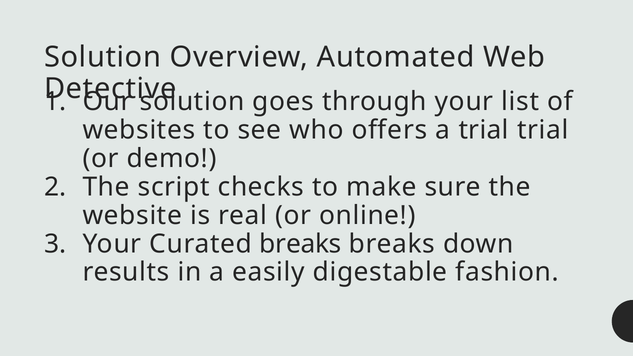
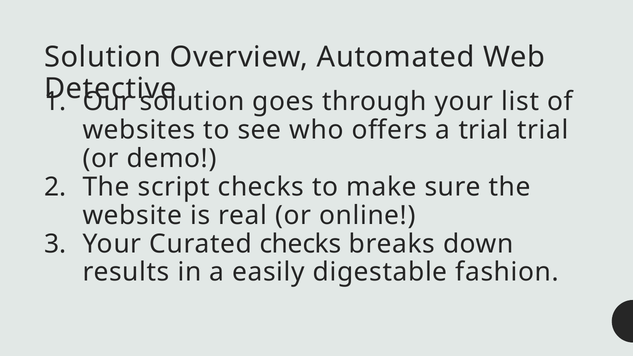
Curated breaks: breaks -> checks (301, 244)
